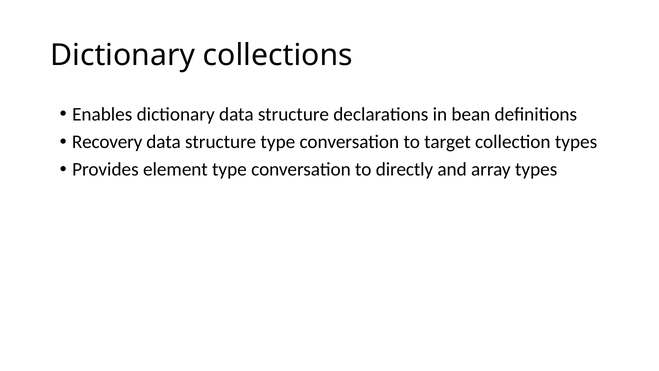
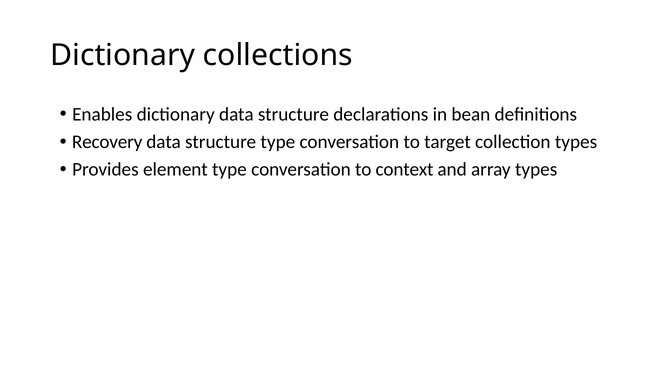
directly: directly -> context (405, 169)
